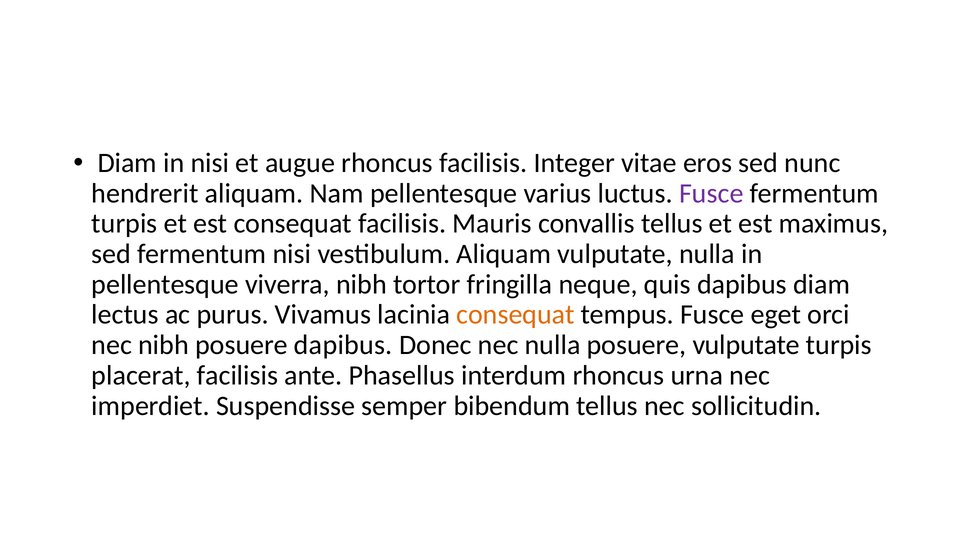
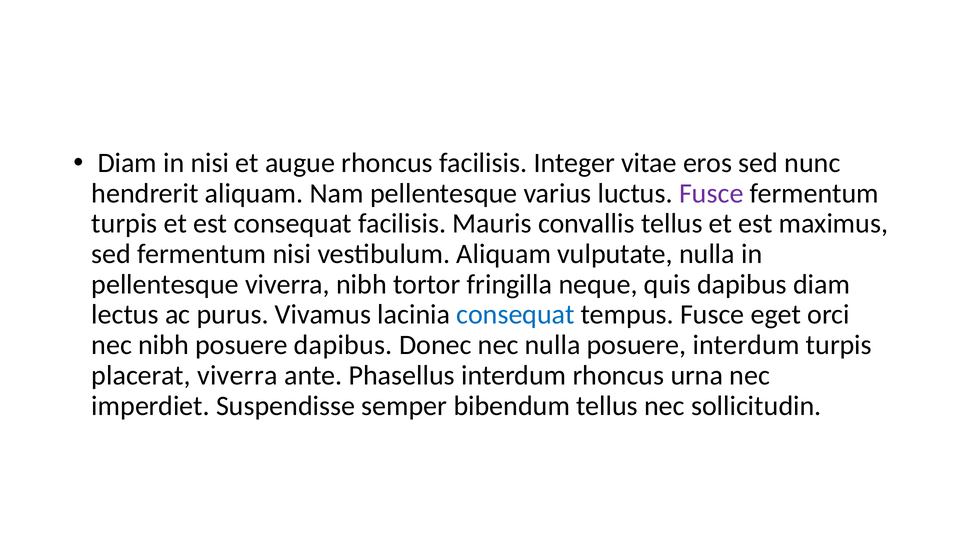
consequat colour: orange -> blue (515, 315)
posuere vulputate: vulputate -> interdum (746, 345)
placerat facilisis: facilisis -> viverra (237, 375)
